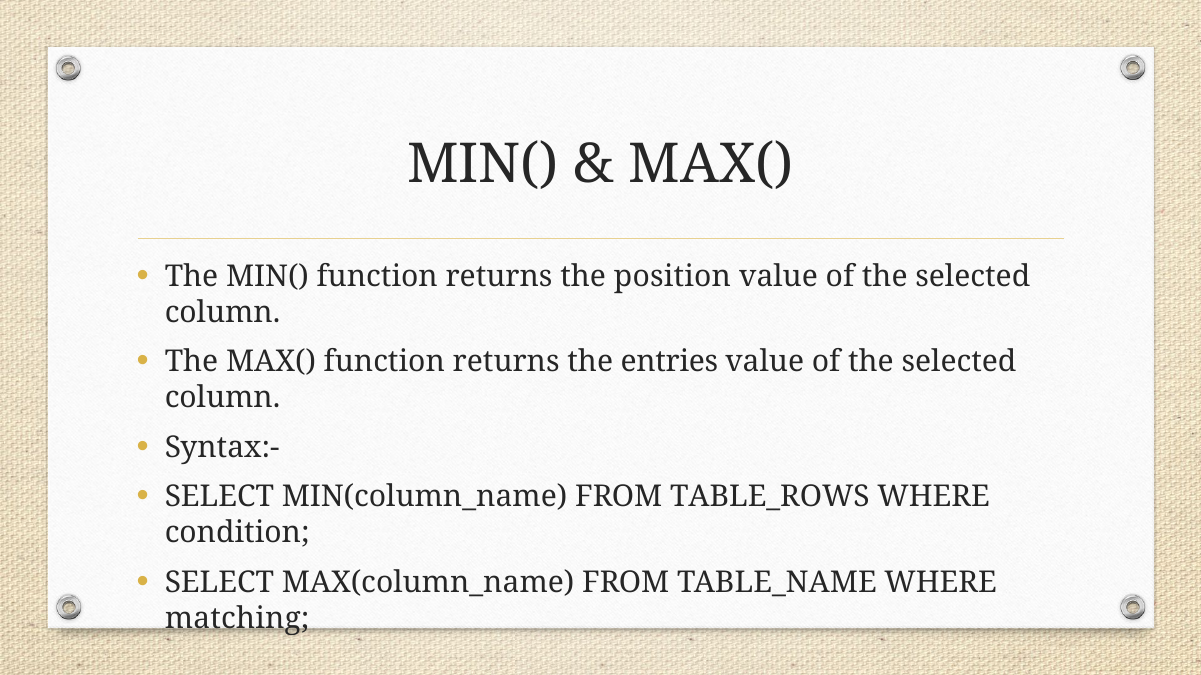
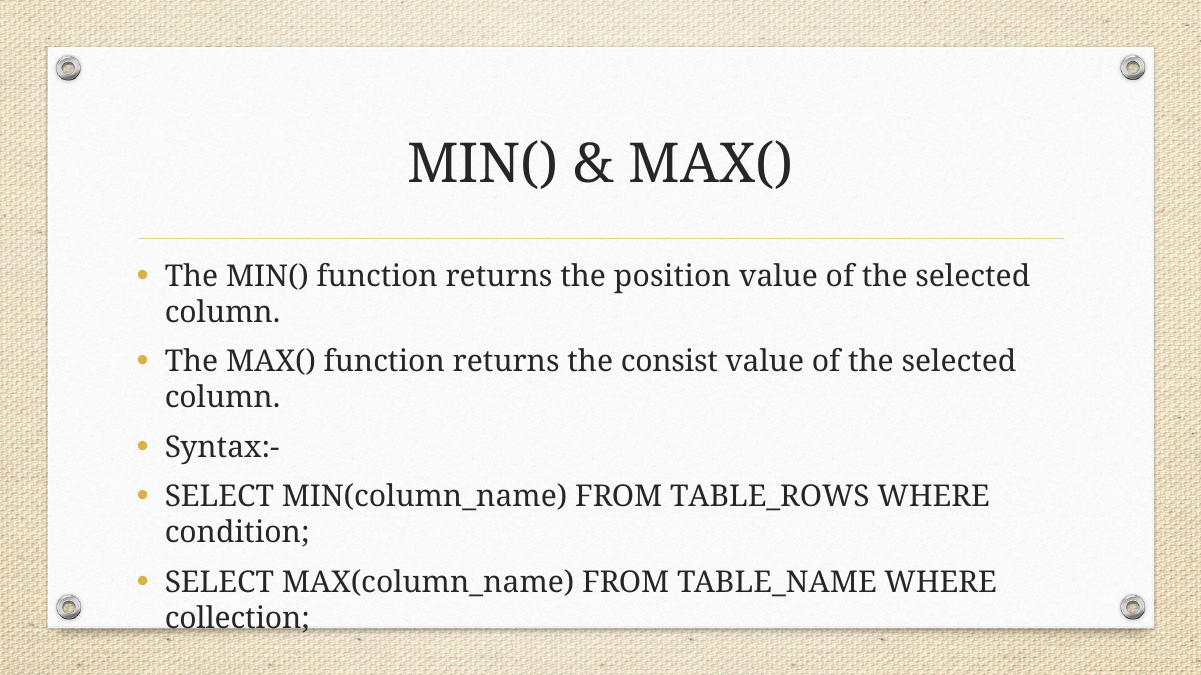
entries: entries -> consist (669, 362)
matching: matching -> collection (237, 619)
